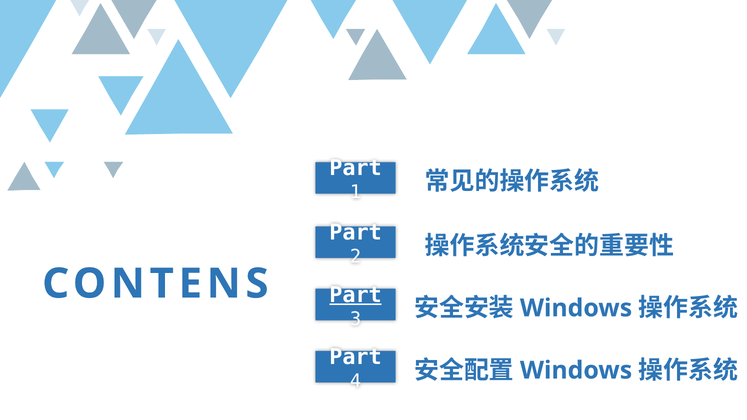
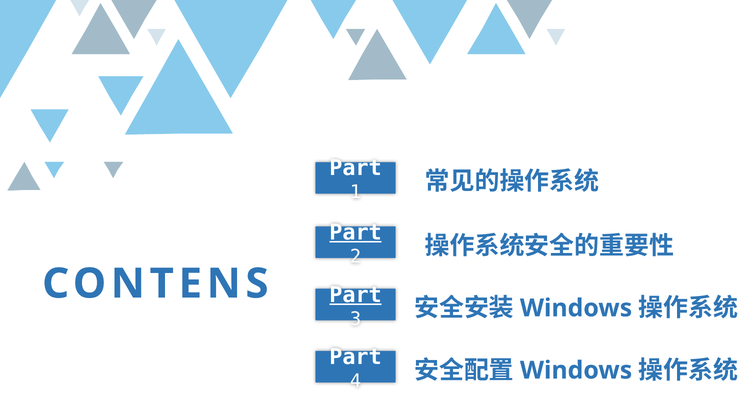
Part underline: none -> present (356, 233)
